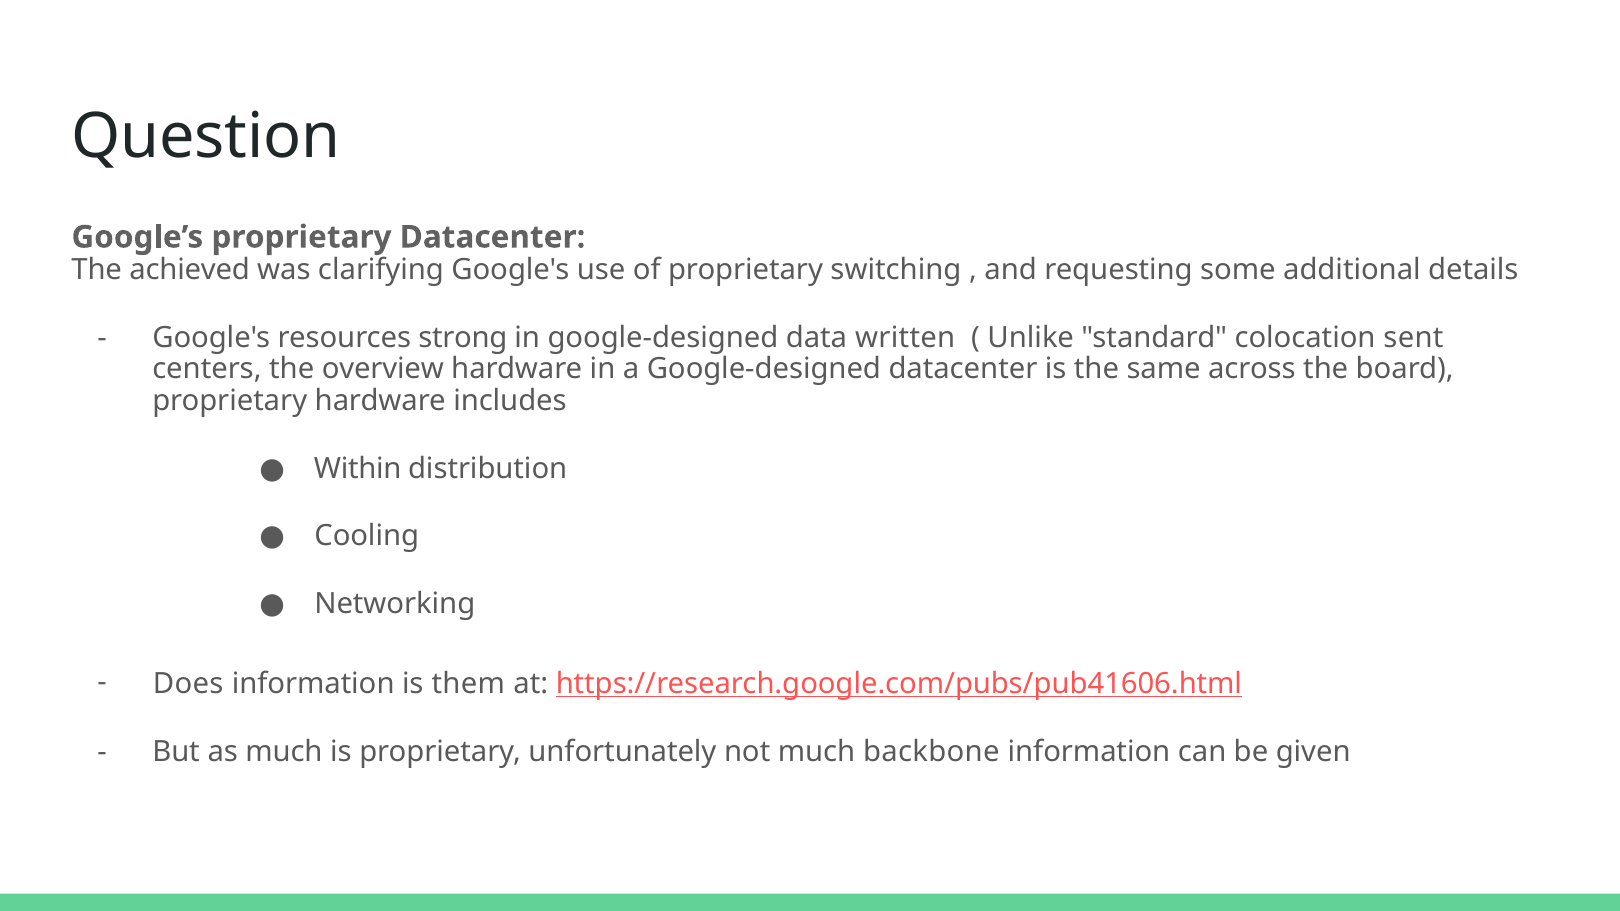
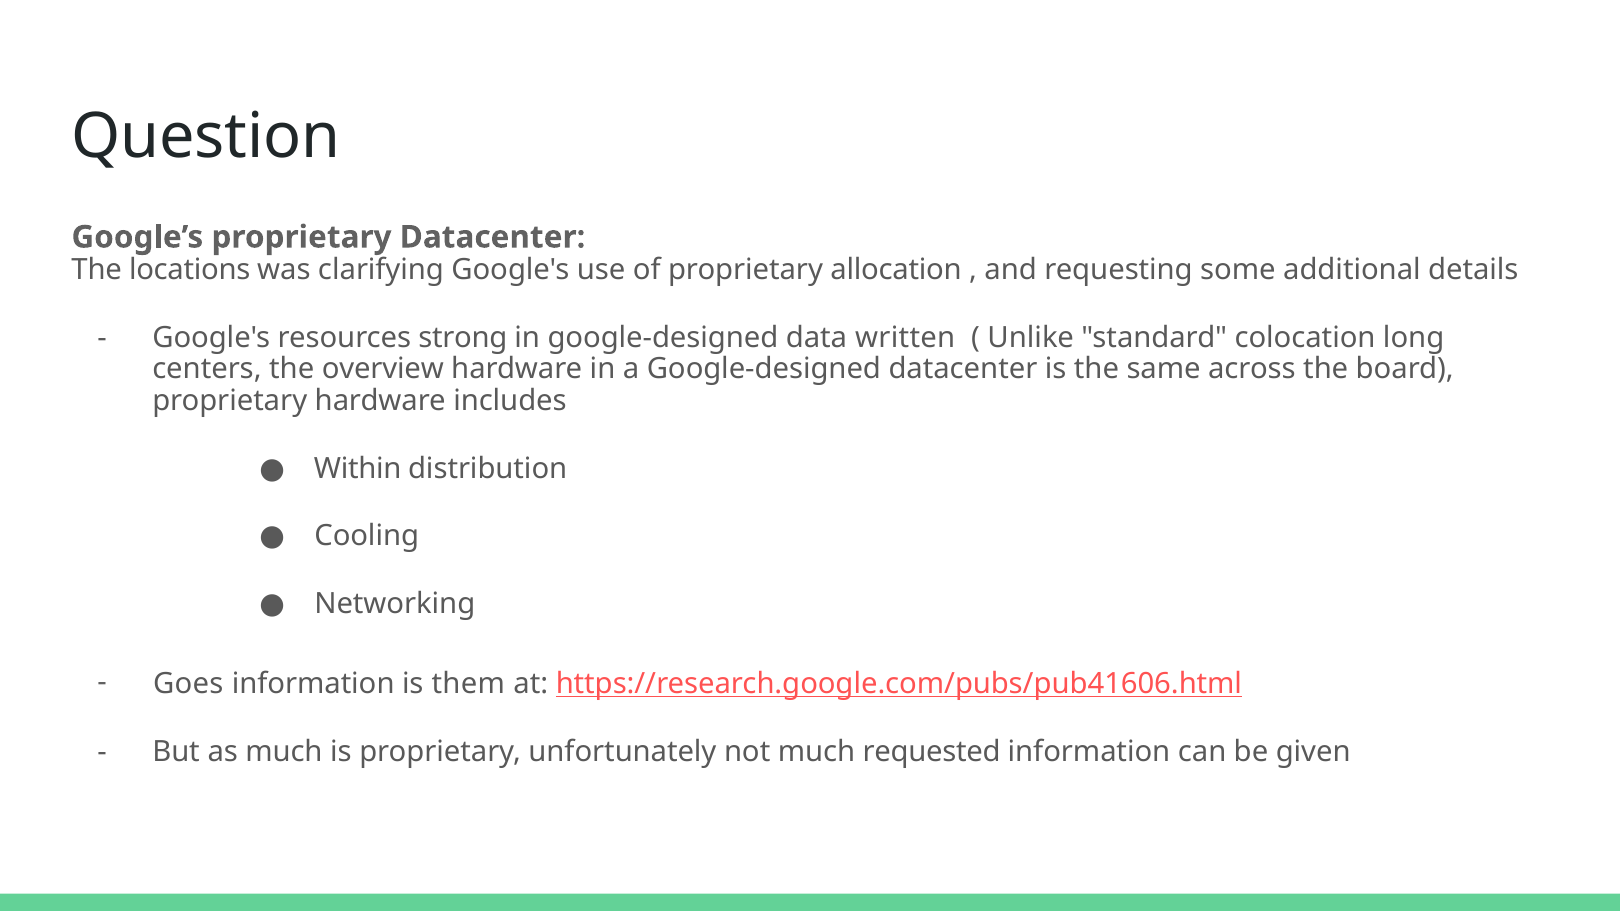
achieved: achieved -> locations (190, 270)
switching: switching -> allocation (896, 270)
sent: sent -> long (1414, 338)
Does: Does -> Goes (188, 684)
backbone: backbone -> requested (932, 752)
